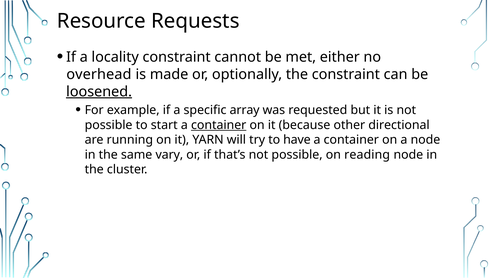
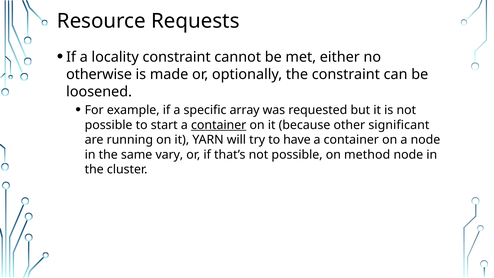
overhead: overhead -> otherwise (99, 74)
loosened underline: present -> none (99, 92)
directional: directional -> significant (399, 125)
reading: reading -> method (367, 155)
